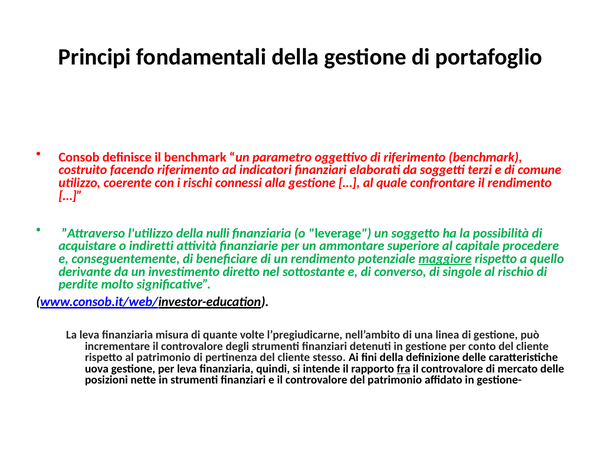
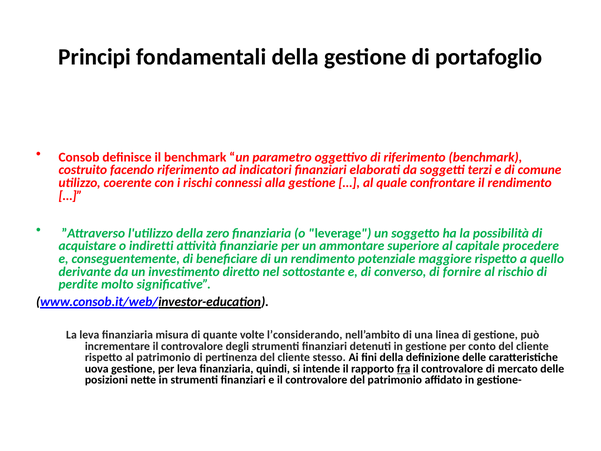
nulli: nulli -> zero (218, 233)
maggiore underline: present -> none (445, 259)
singole: singole -> fornire (462, 271)
l’pregiudicarne: l’pregiudicarne -> l’considerando (305, 335)
